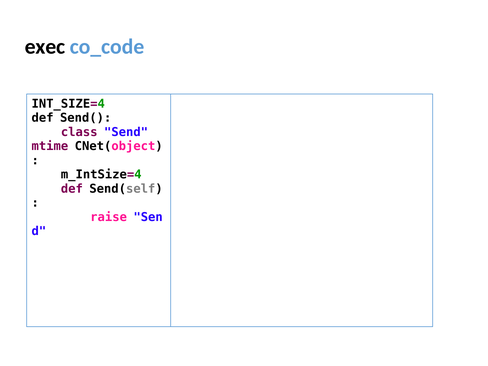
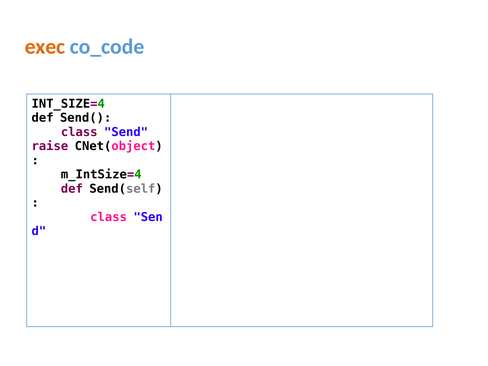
exec colour: black -> orange (45, 47)
mtime: mtime -> raise (50, 146)
raise: raise -> class (109, 217)
